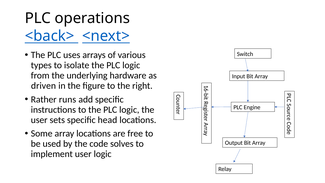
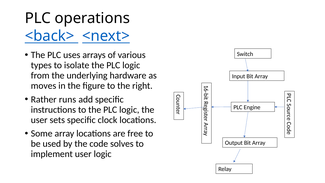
driven: driven -> moves (44, 86)
head: head -> clock (108, 120)
